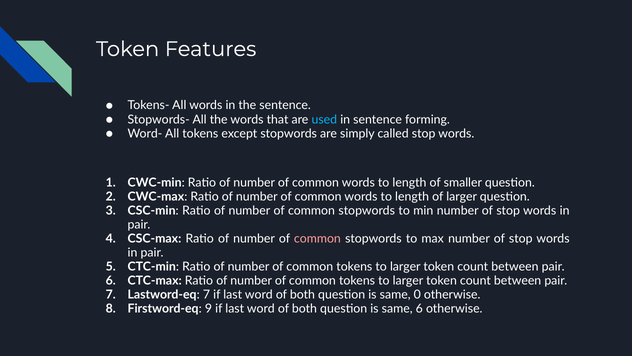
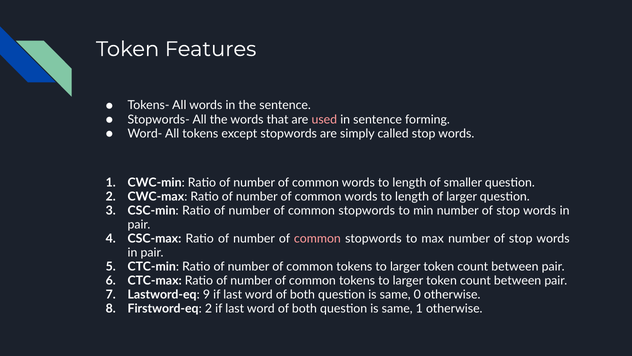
used colour: light blue -> pink (324, 119)
Lastword-eq 7: 7 -> 9 (206, 294)
Firstword-eq 9: 9 -> 2 (208, 308)
same 6: 6 -> 1 (419, 308)
